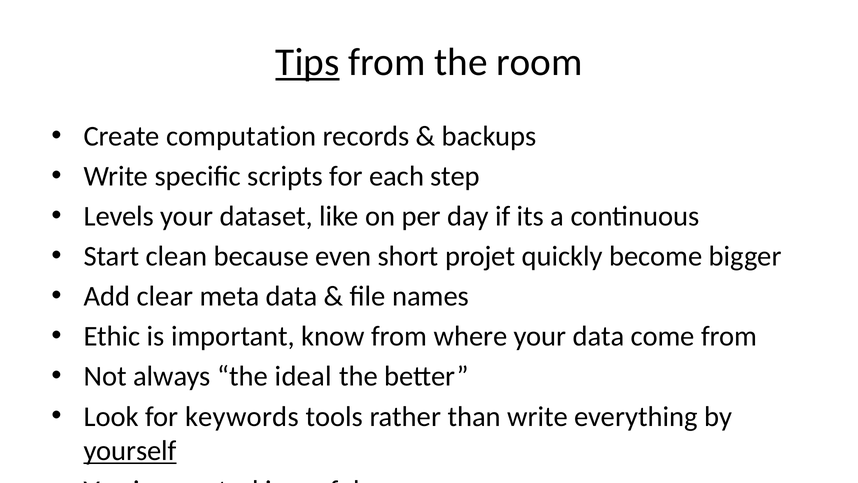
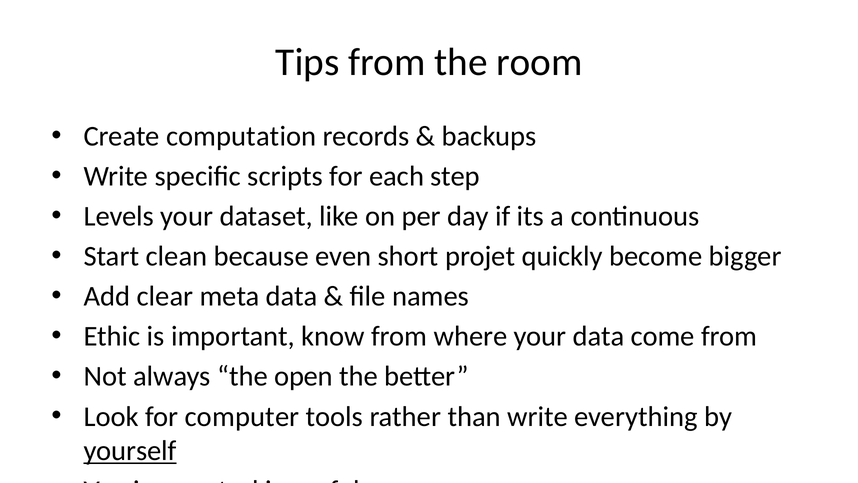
Tips underline: present -> none (307, 62)
the ideal: ideal -> open (304, 376)
keywords: keywords -> computer (242, 416)
